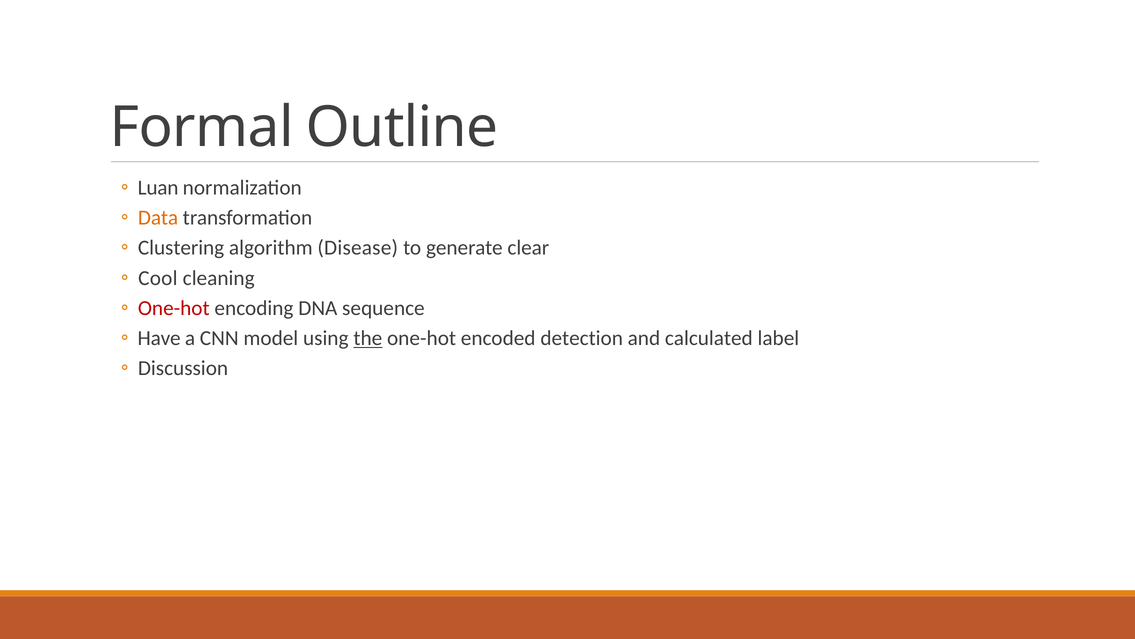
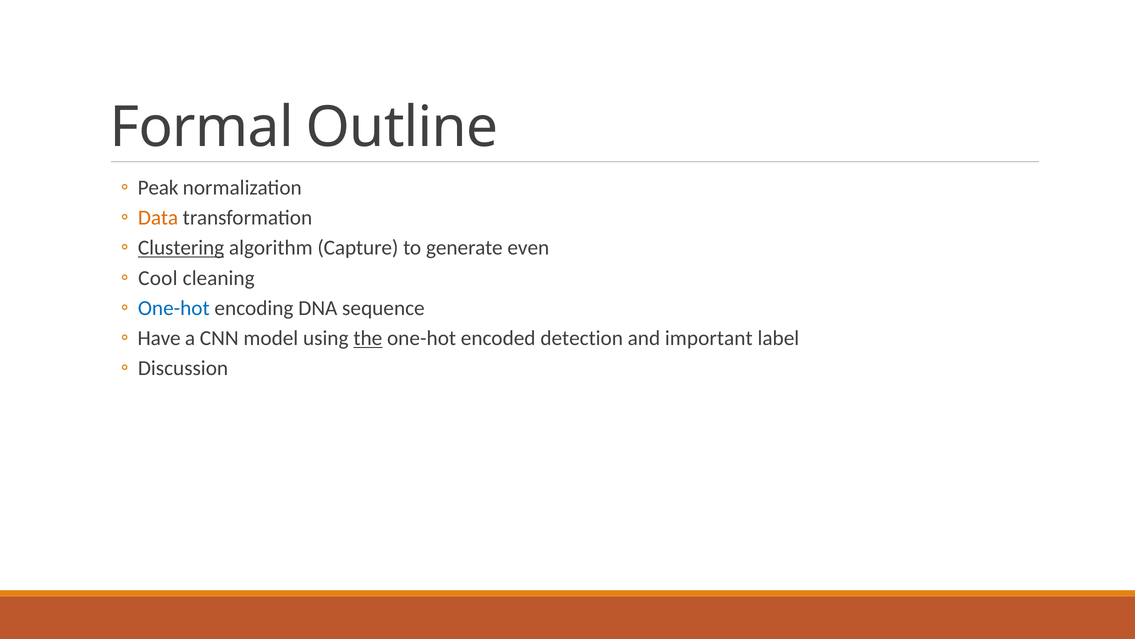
Luan: Luan -> Peak (158, 187)
Clustering underline: none -> present (181, 248)
Disease: Disease -> Capture (358, 248)
clear: clear -> even (528, 248)
One-hot colour: red -> blue (174, 308)
calculated: calculated -> important (709, 338)
